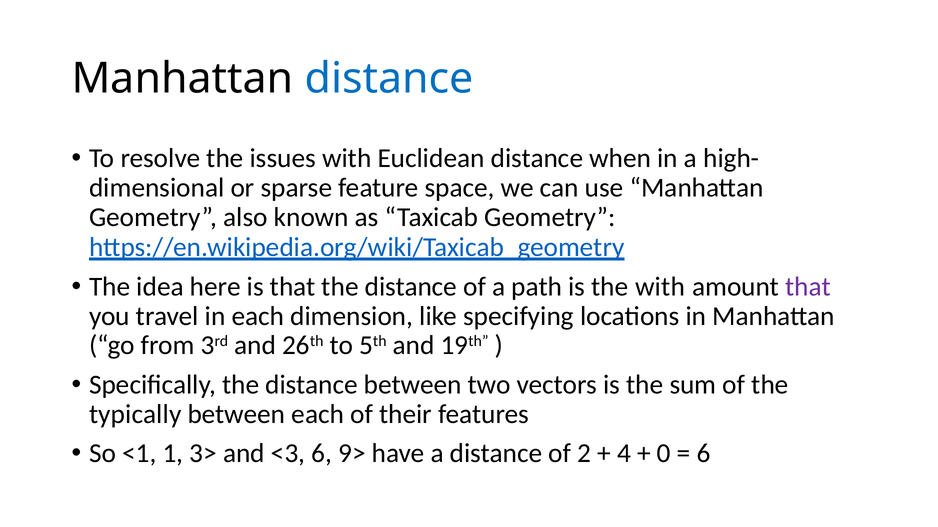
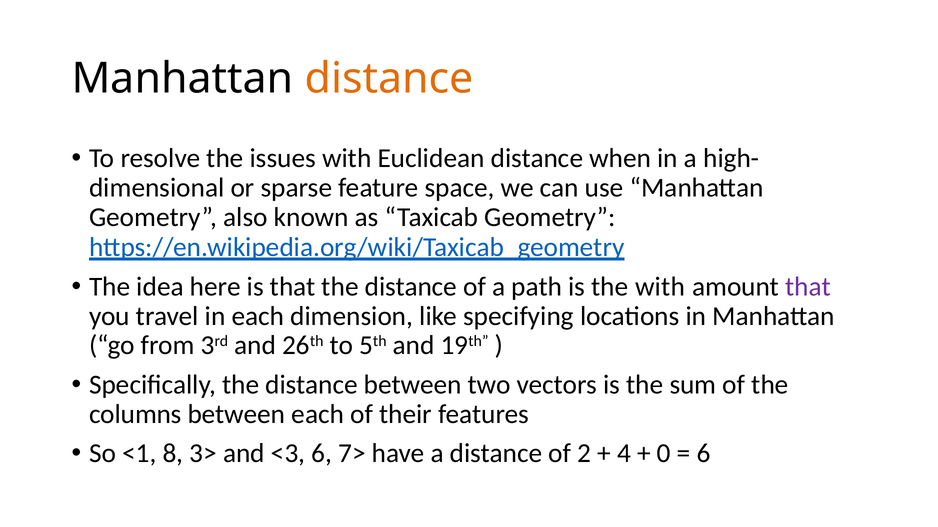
distance colour: blue -> orange (389, 79)
typically: typically -> columns (135, 415)
1: 1 -> 8 (173, 454)
9>: 9> -> 7> (352, 454)
